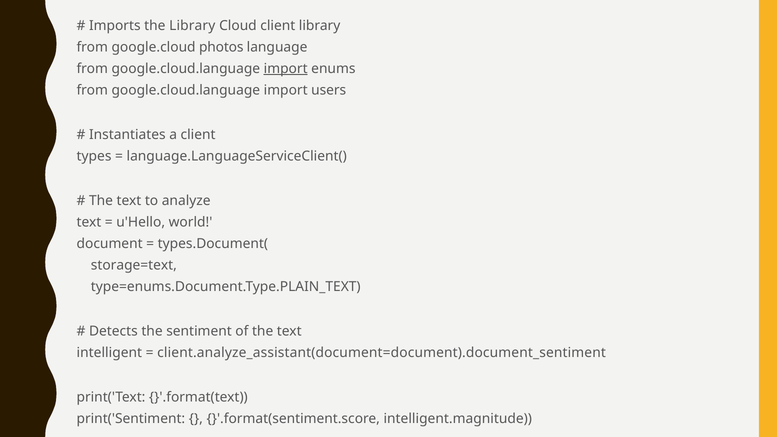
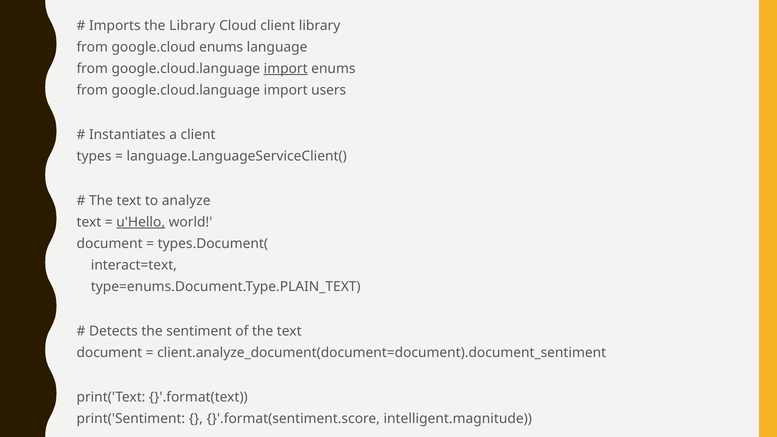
google.cloud photos: photos -> enums (221, 47)
u'Hello underline: none -> present (141, 222)
storage=text: storage=text -> interact=text (134, 265)
intelligent: intelligent -> document (109, 353)
client.analyze_assistant(document=document).document_sentiment: client.analyze_assistant(document=document).document_sentiment -> client.analyze_document(document=document).document_sentiment (382, 353)
